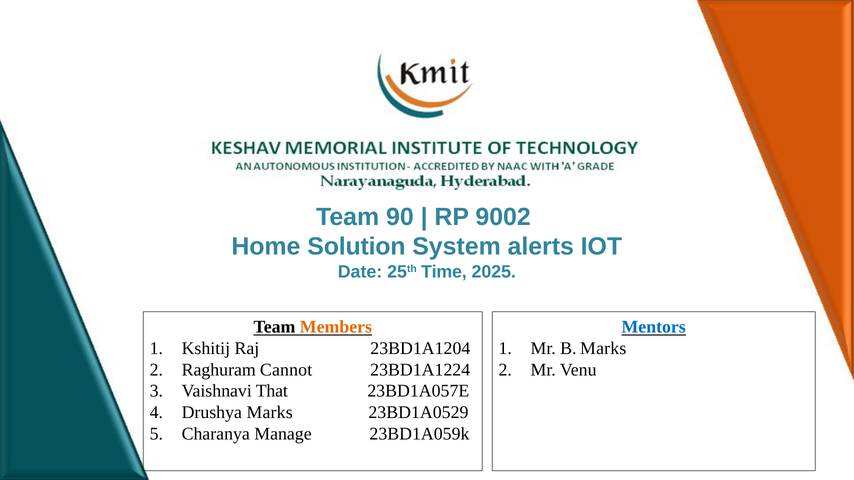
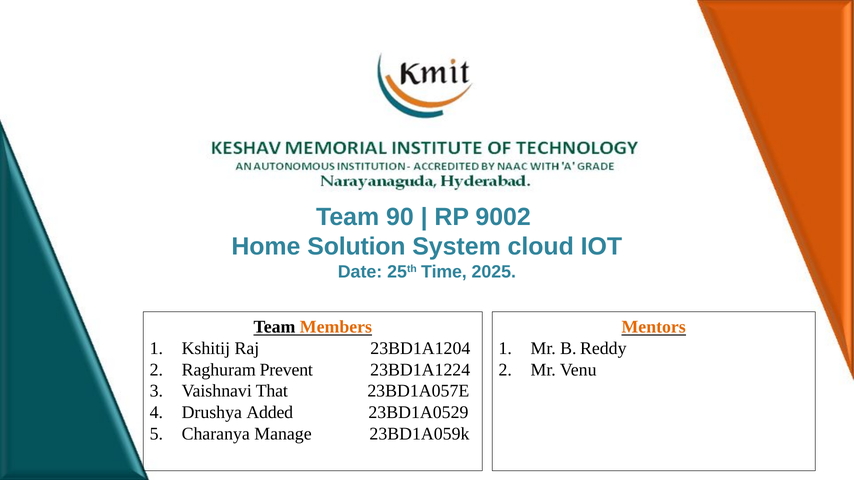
alerts: alerts -> cloud (541, 247)
Mentors colour: blue -> orange (654, 327)
B Marks: Marks -> Reddy (603, 349)
Cannot: Cannot -> Prevent (286, 370)
Drushya Marks: Marks -> Added (270, 413)
